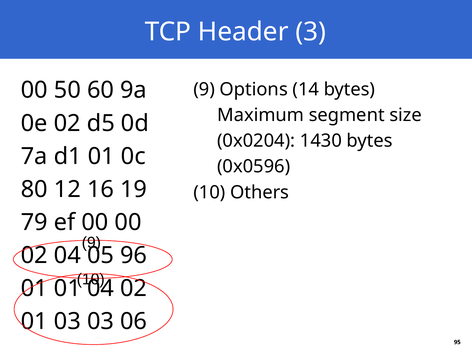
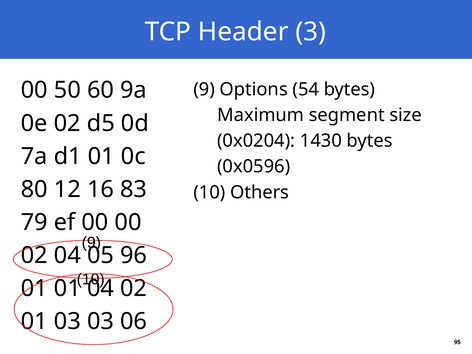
14: 14 -> 54 (306, 89)
19: 19 -> 83 (134, 189)
